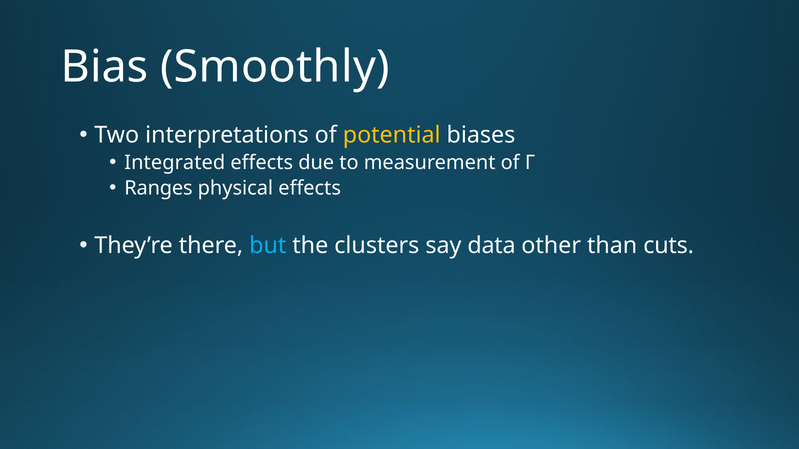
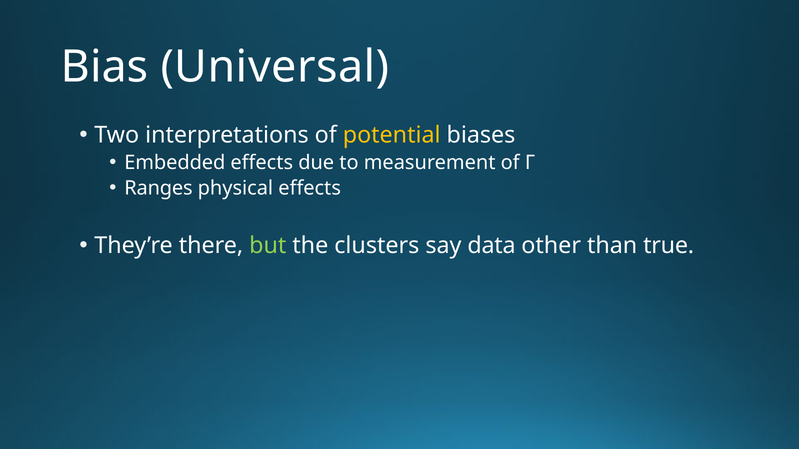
Smoothly: Smoothly -> Universal (275, 67)
Integrated: Integrated -> Embedded (175, 163)
but colour: light blue -> light green (268, 246)
cuts: cuts -> true (669, 246)
